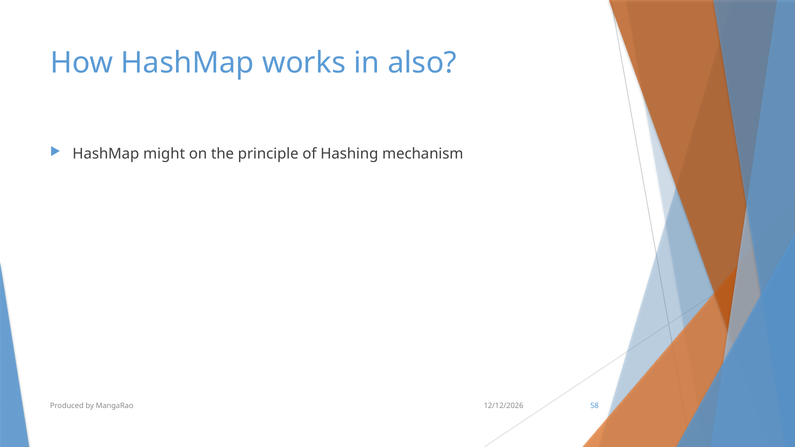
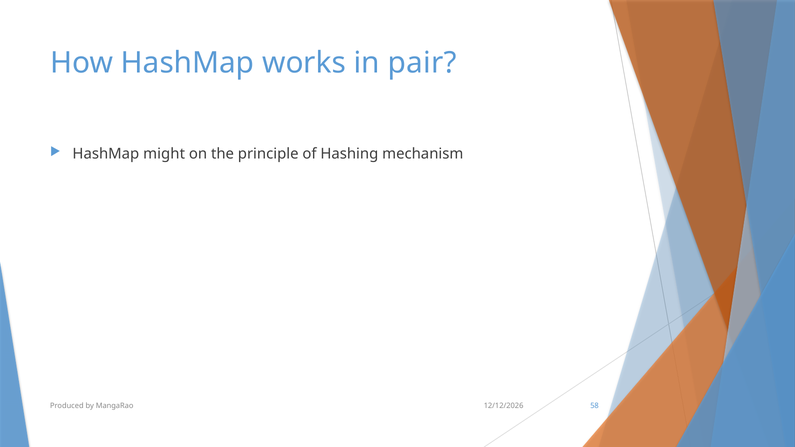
also: also -> pair (422, 63)
